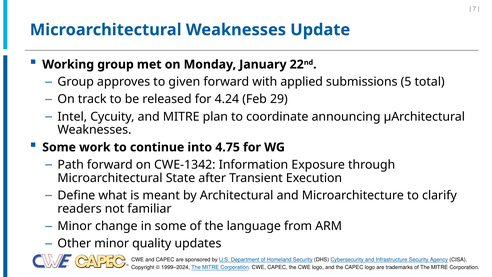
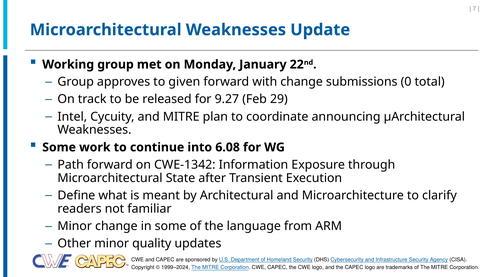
with applied: applied -> change (302, 82)
5: 5 -> 0 (406, 82)
4.24: 4.24 -> 9.27 (227, 99)
4.75: 4.75 -> 6.08 (228, 147)
